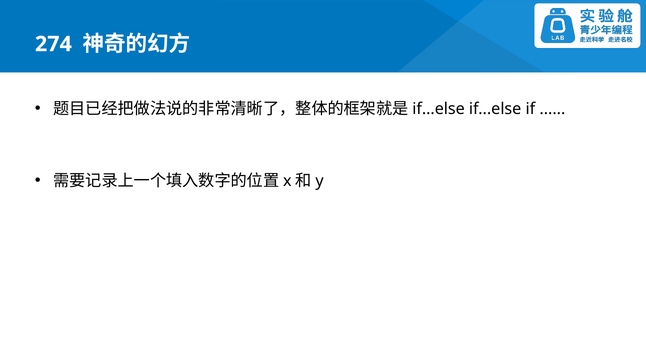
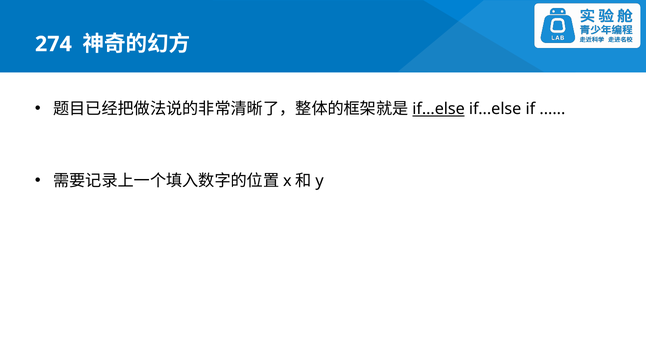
if...else underline: none -> present (439, 109)
